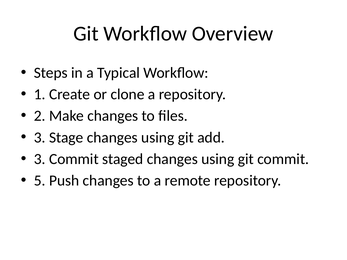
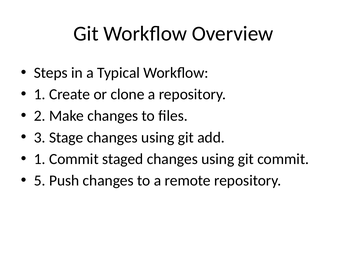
3: 3 -> 1 (40, 159)
